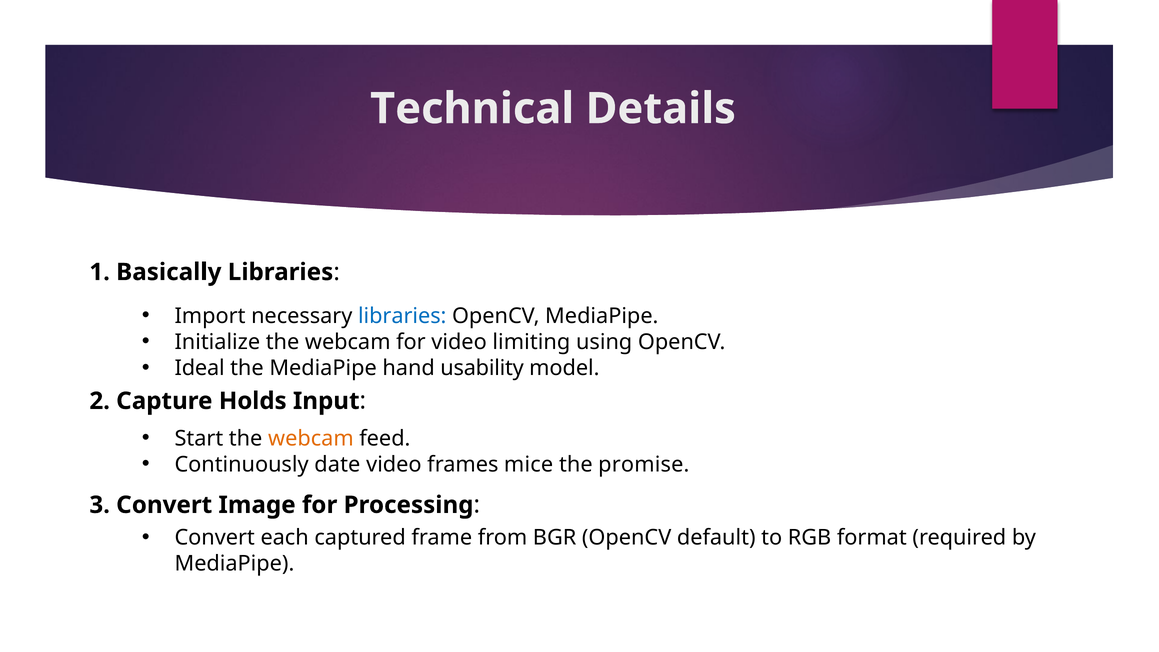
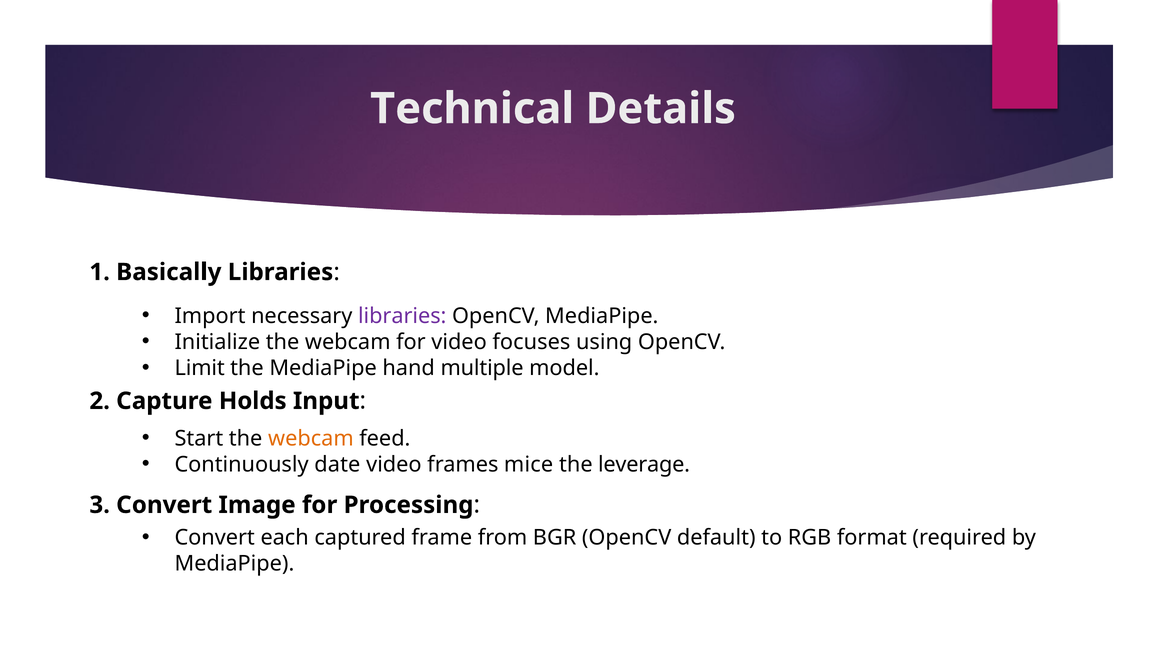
libraries colour: blue -> purple (402, 316)
limiting: limiting -> focuses (531, 342)
Ideal: Ideal -> Limit (200, 368)
usability: usability -> multiple (482, 368)
promise: promise -> leverage (644, 464)
